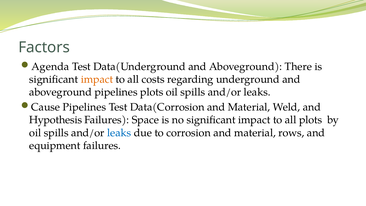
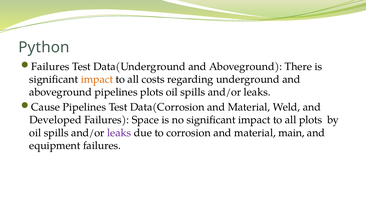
Factors: Factors -> Python (44, 47)
Agenda: Agenda -> Failures (50, 67)
Hypothesis: Hypothesis -> Developed (55, 120)
leaks colour: blue -> purple (119, 133)
rows: rows -> main (291, 133)
